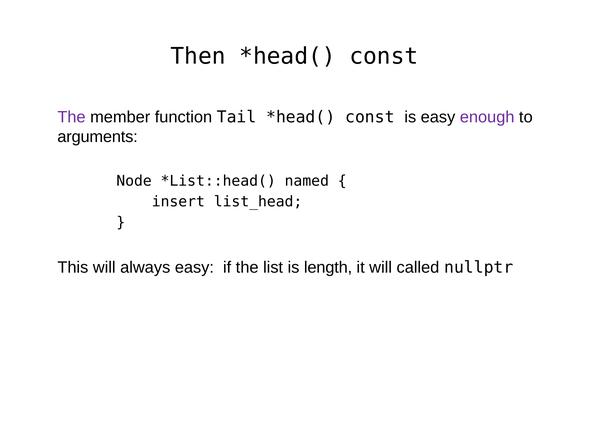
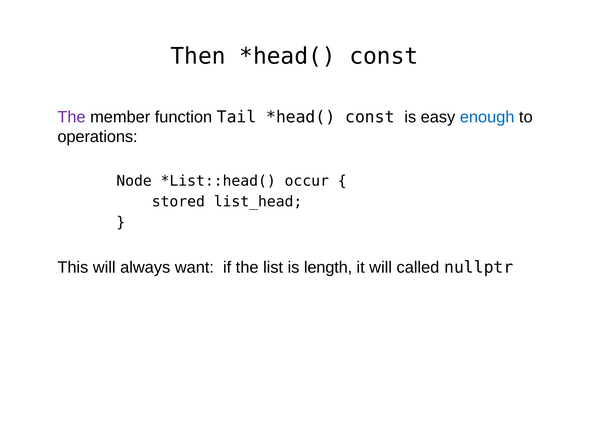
enough colour: purple -> blue (487, 117)
arguments: arguments -> operations (98, 137)
named: named -> occur (307, 181)
insert: insert -> stored (178, 202)
always easy: easy -> want (194, 267)
